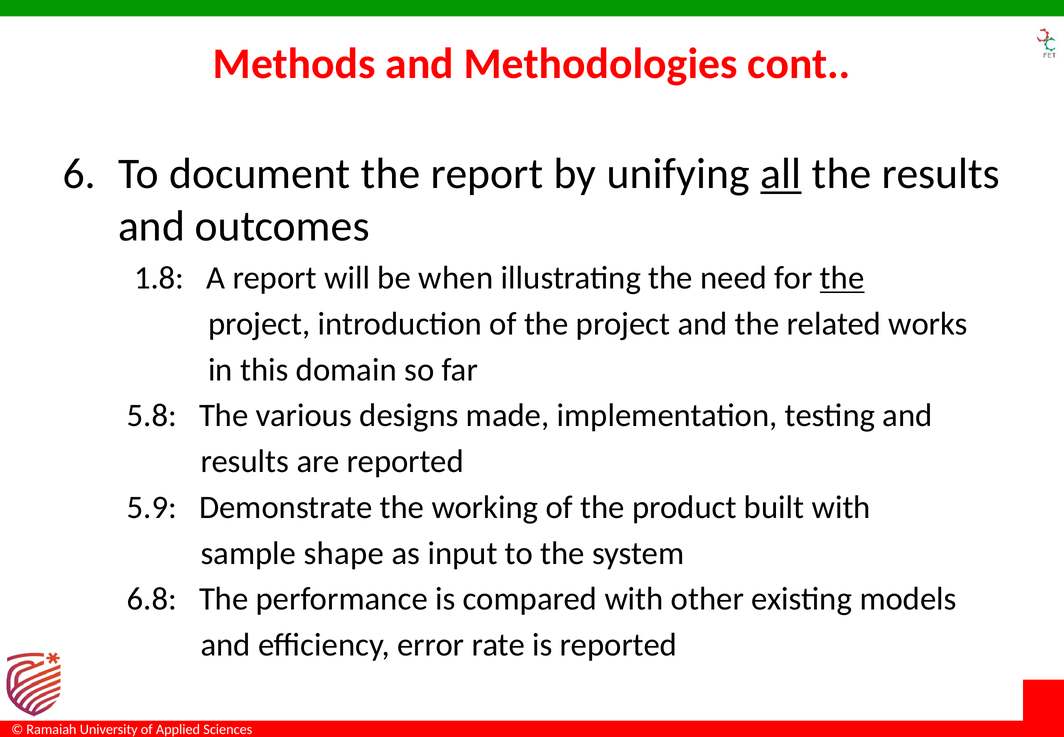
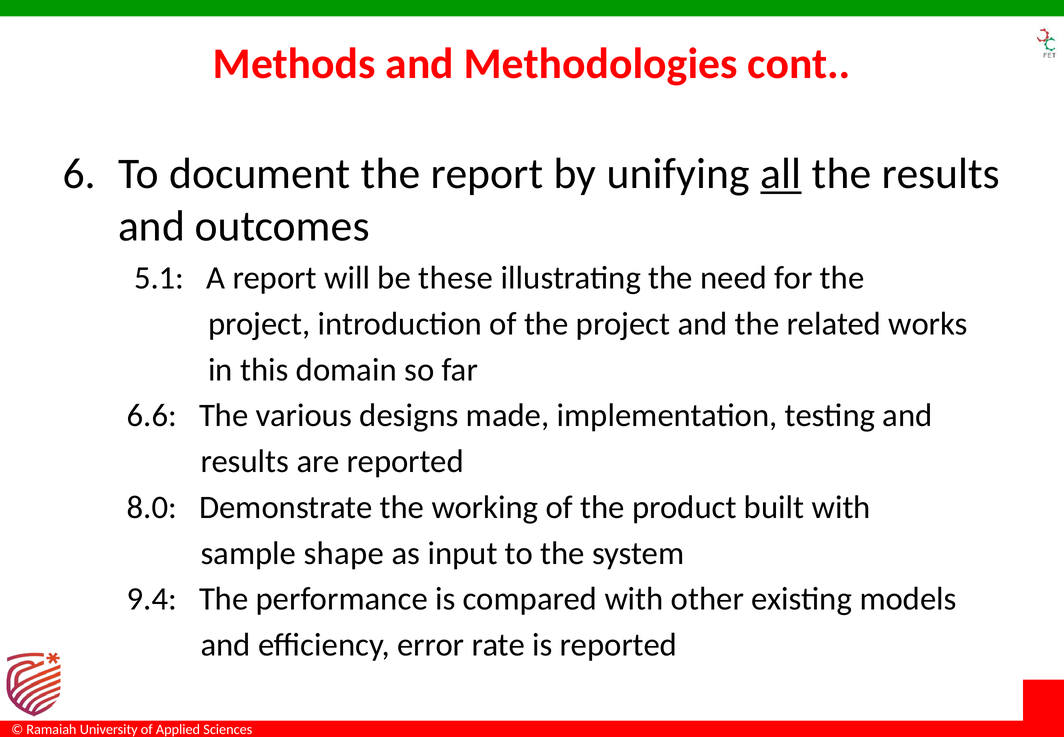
1.8: 1.8 -> 5.1 (159, 278)
when: when -> these (456, 278)
the underline: present -> none (842, 278)
5.8: 5.8 -> 6.6 (152, 415)
5.9: 5.9 -> 8.0 (152, 507)
6.8: 6.8 -> 9.4 (152, 599)
